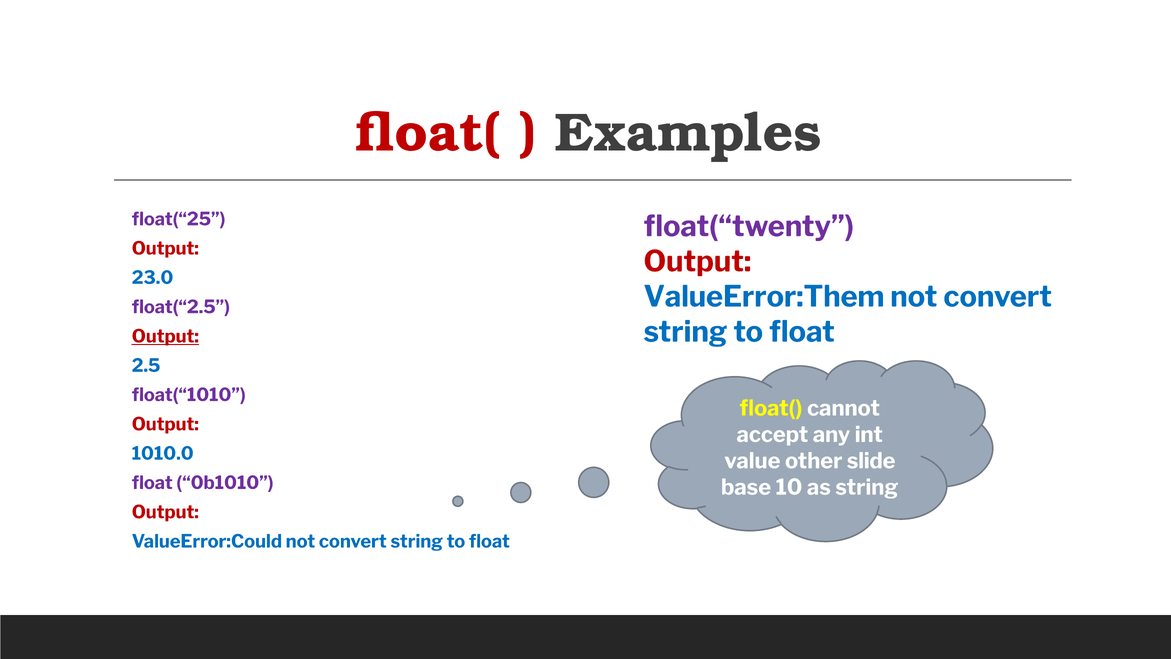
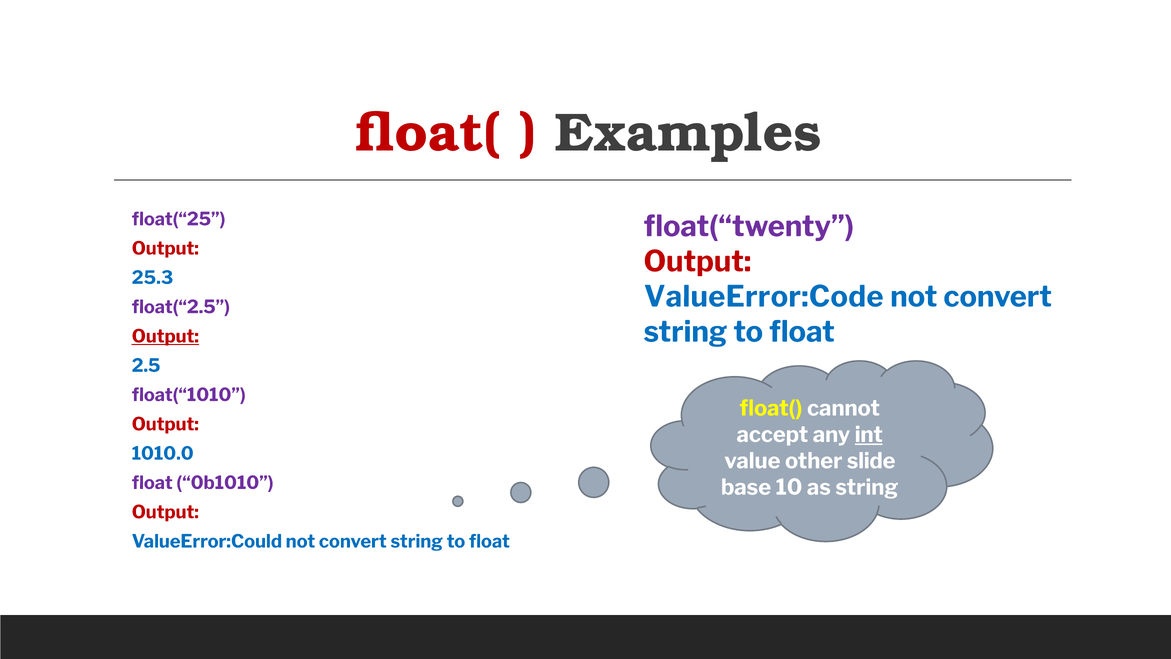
23.0: 23.0 -> 25.3 (152, 278)
ValueError:Them: ValueError:Them -> ValueError:Code (764, 297)
int underline: none -> present (869, 435)
